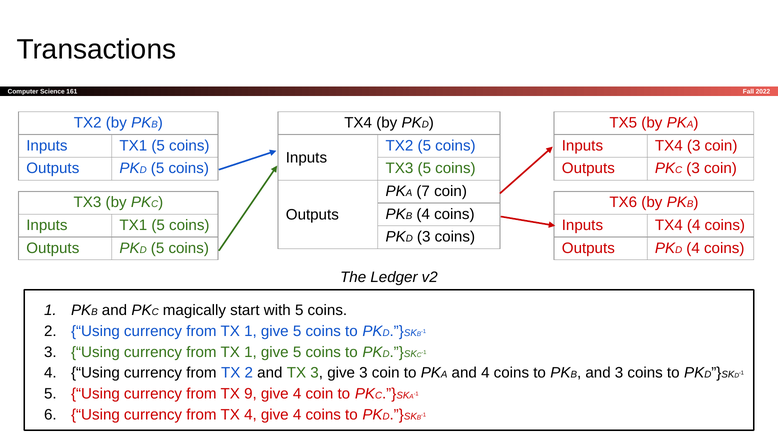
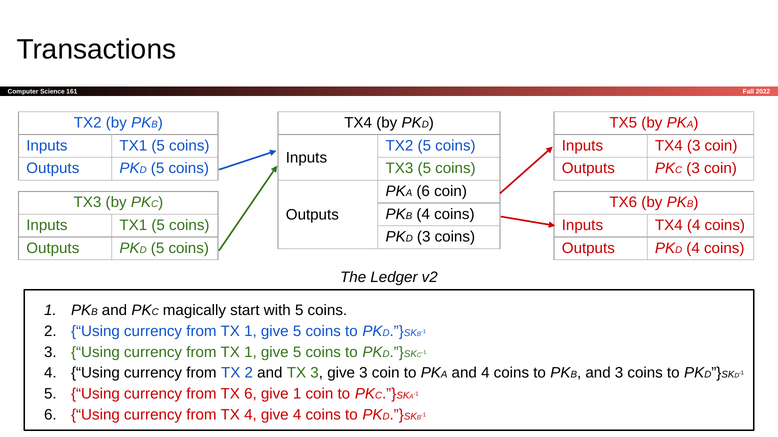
7: 7 -> 6 (423, 192)
TX 9: 9 -> 6 (250, 394)
4: 4 -> 1 (297, 394)
